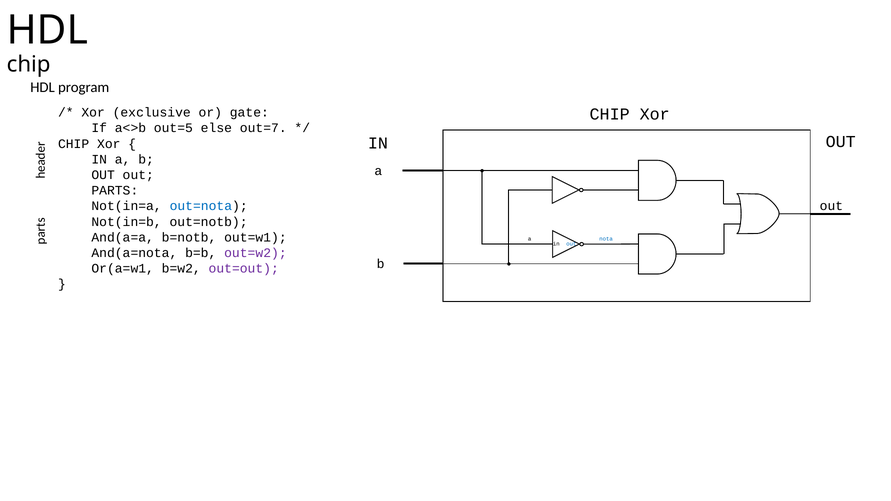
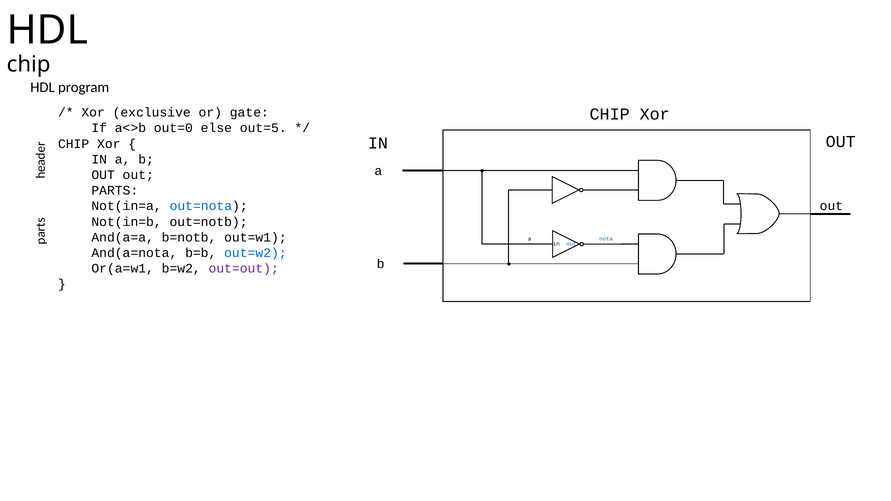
out=5: out=5 -> out=0 (173, 128)
out=7: out=7 -> out=5 (263, 128)
out=w2 colour: purple -> blue (255, 253)
